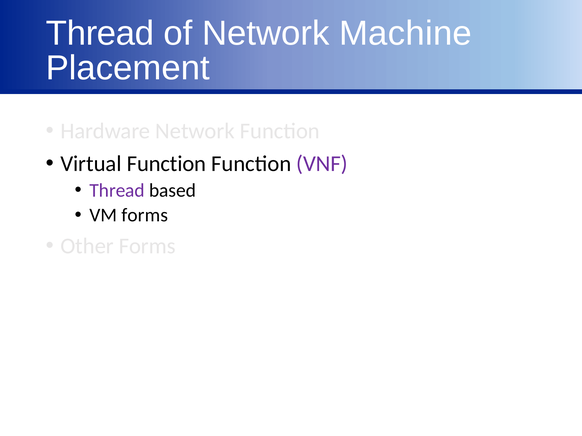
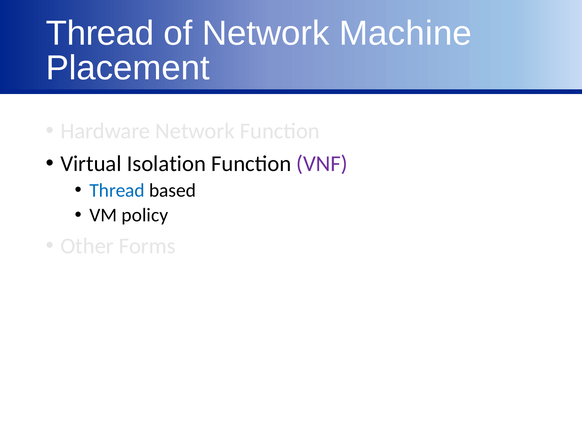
Virtual Function: Function -> Isolation (166, 164)
Thread colour: purple -> blue (117, 190)
VM forms: forms -> policy (145, 215)
